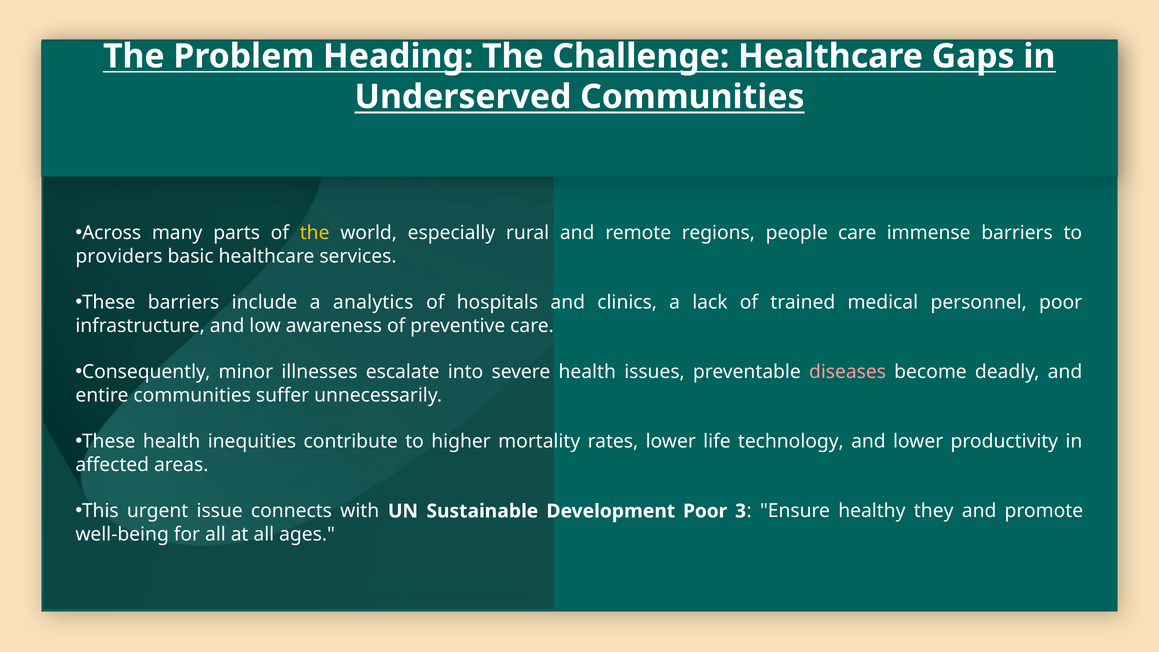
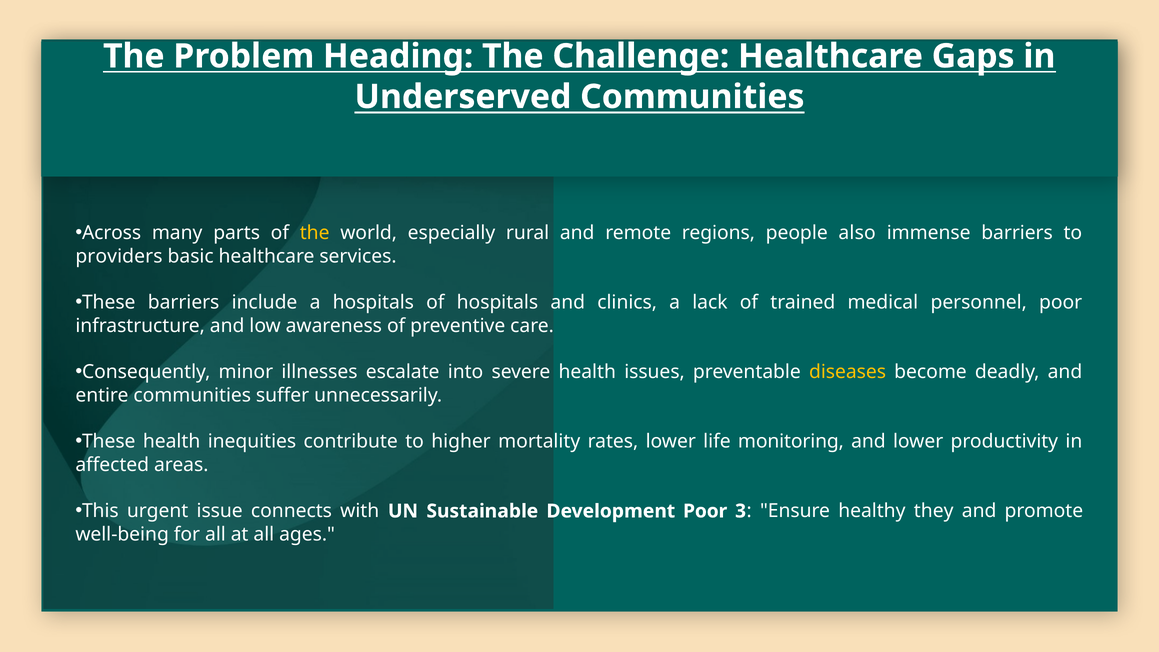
people care: care -> also (857, 233)
a analytics: analytics -> hospitals (373, 303)
diseases colour: pink -> yellow (848, 372)
technology: technology -> monitoring (791, 442)
